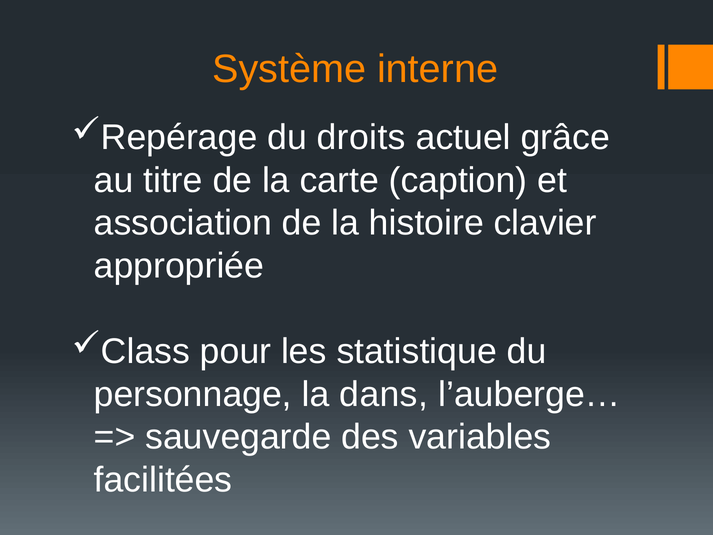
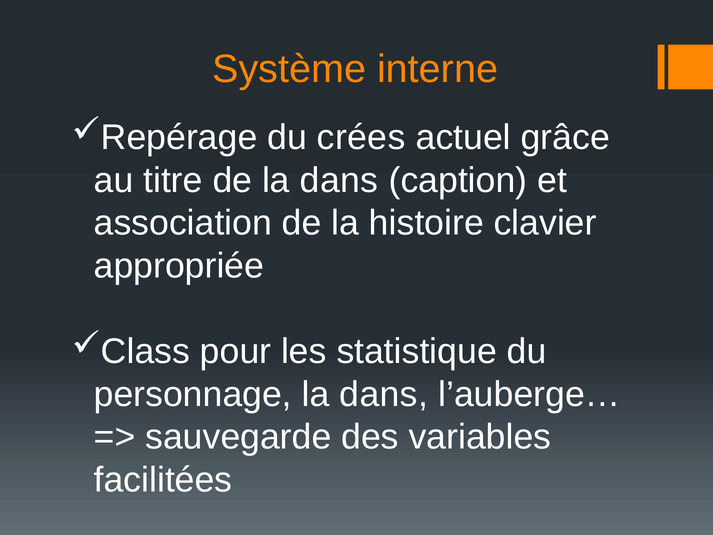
droits: droits -> crées (361, 138)
de la carte: carte -> dans (339, 180)
